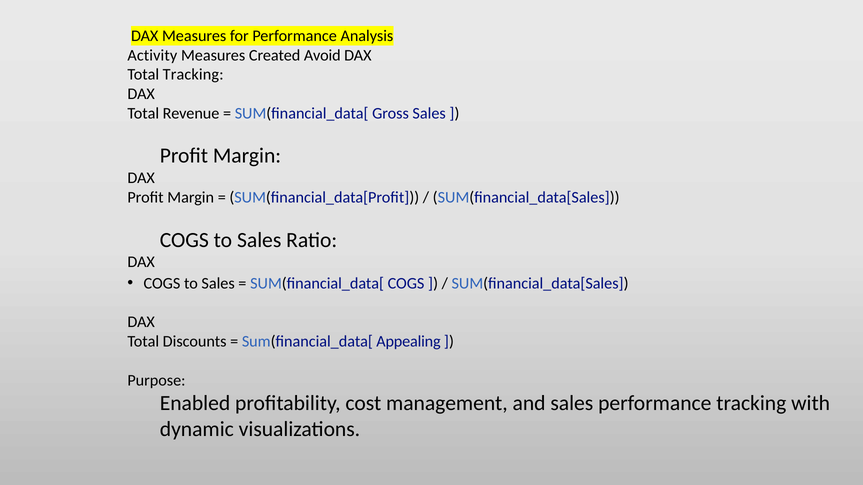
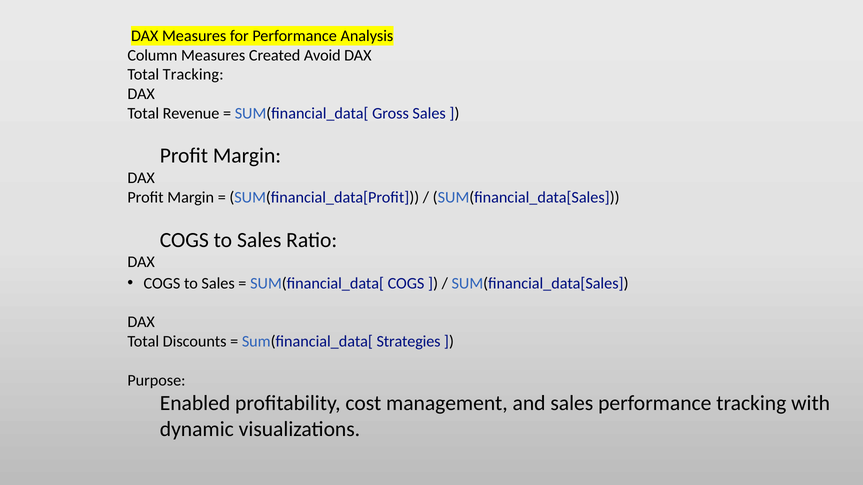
Activity: Activity -> Column (152, 55)
Appealing: Appealing -> Strategies (408, 342)
